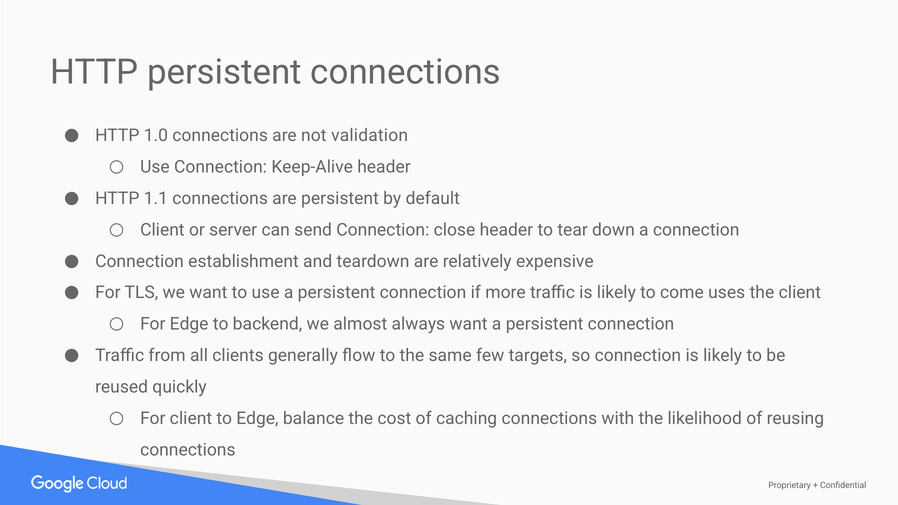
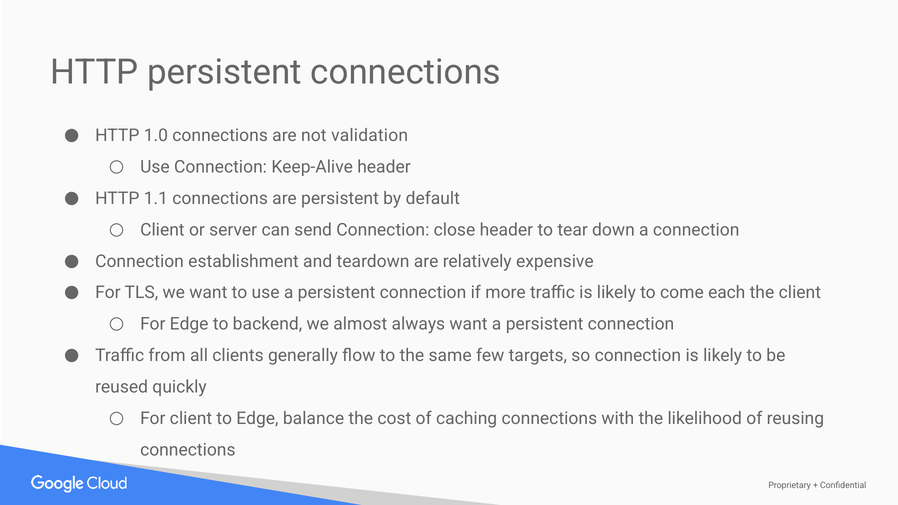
uses: uses -> each (727, 293)
